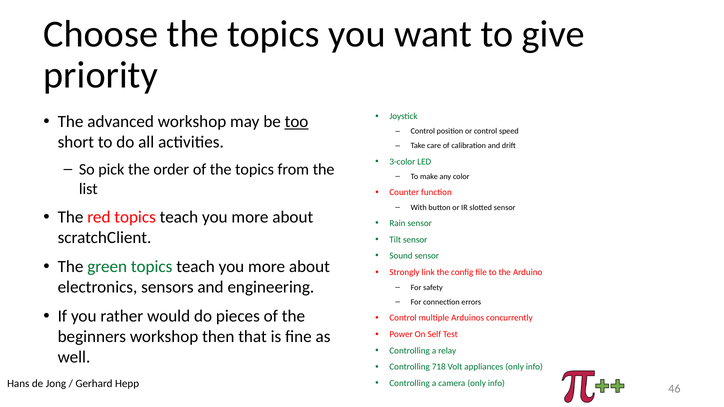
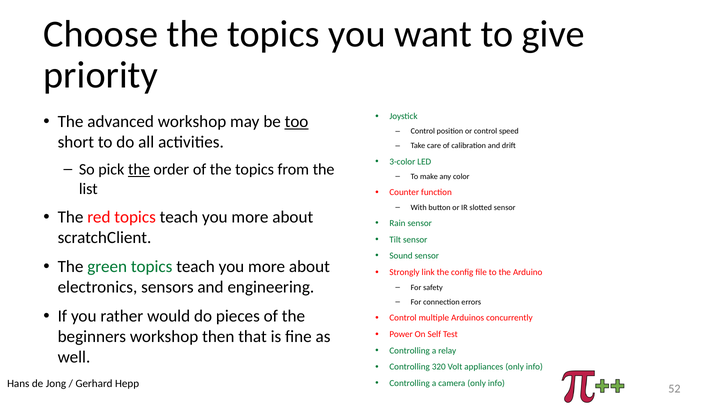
the underline: none -> present (139, 170)
718: 718 -> 320 (439, 367)
46: 46 -> 52 (674, 389)
